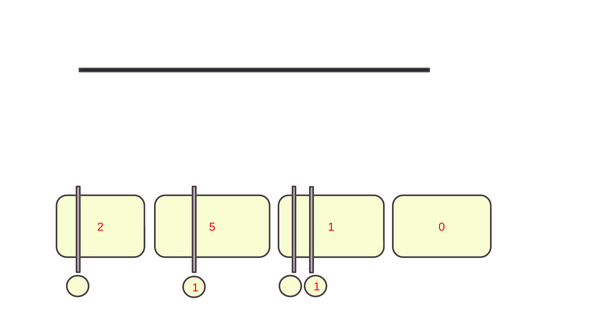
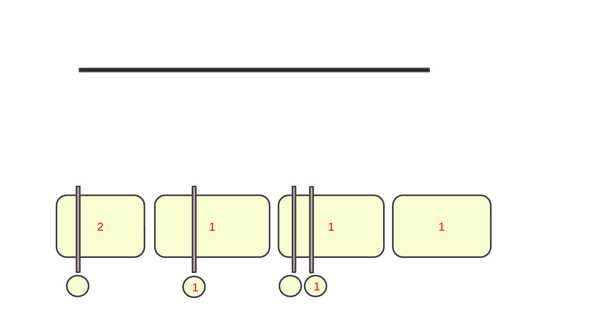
2 5: 5 -> 1 (212, 227)
0: 0 -> 1 (442, 227)
